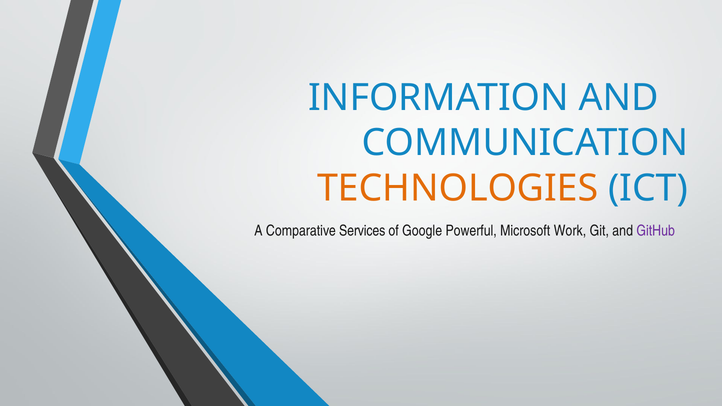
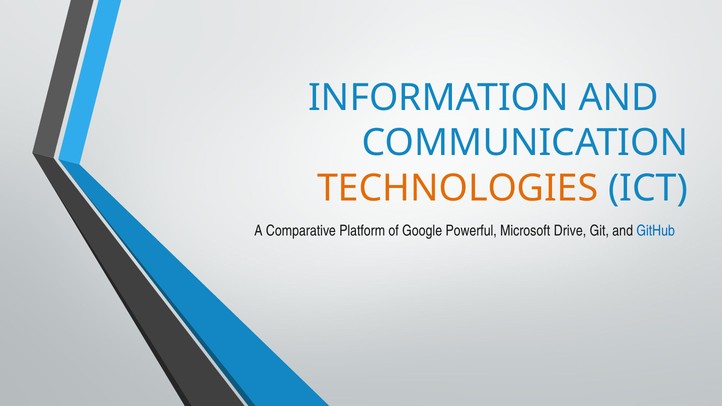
Services: Services -> Platform (362, 231)
Work: Work -> Drive (570, 231)
GitHub colour: purple -> blue (656, 231)
